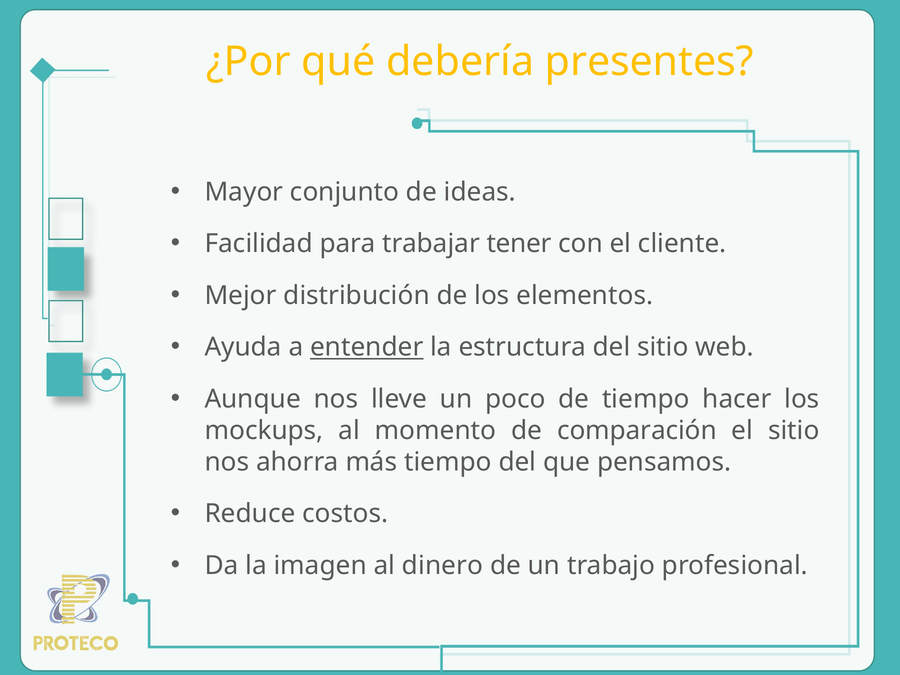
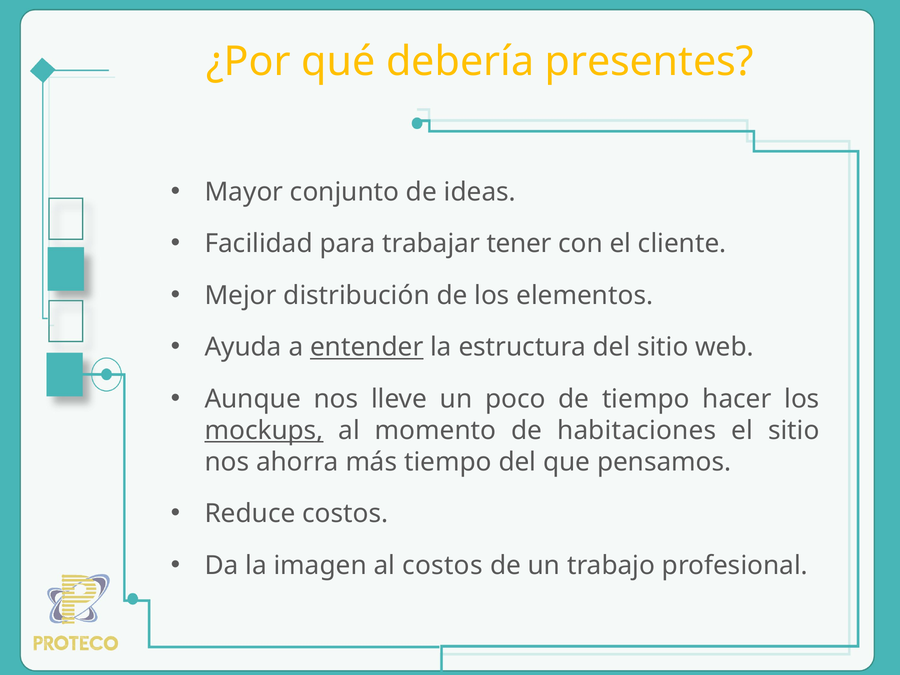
mockups underline: none -> present (264, 431)
comparación: comparación -> habitaciones (637, 431)
al dinero: dinero -> costos (442, 566)
